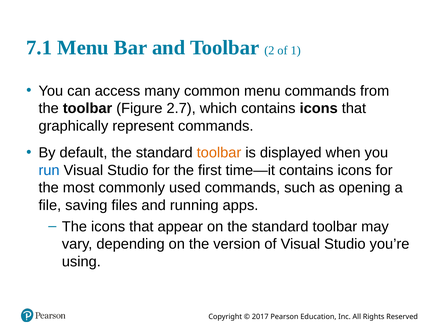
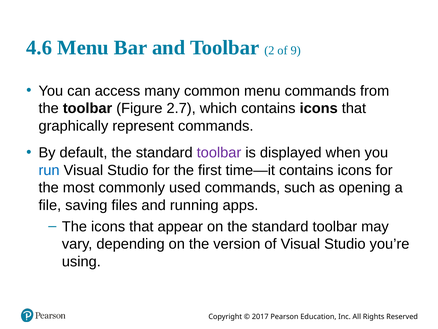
7.1: 7.1 -> 4.6 (39, 48)
1: 1 -> 9 (296, 50)
toolbar colour: orange -> purple (219, 152)
